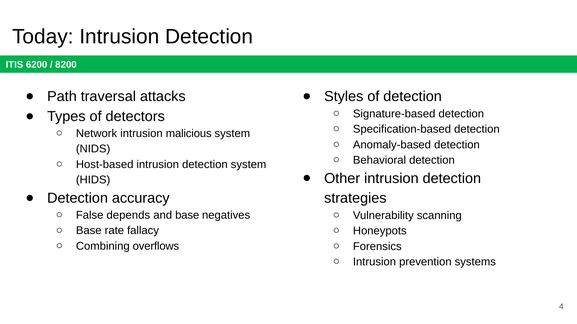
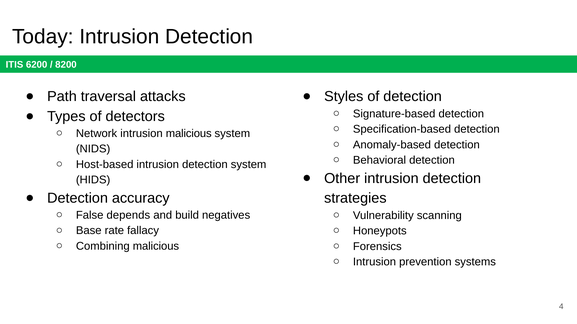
and base: base -> build (187, 216)
Combining overflows: overflows -> malicious (156, 246)
